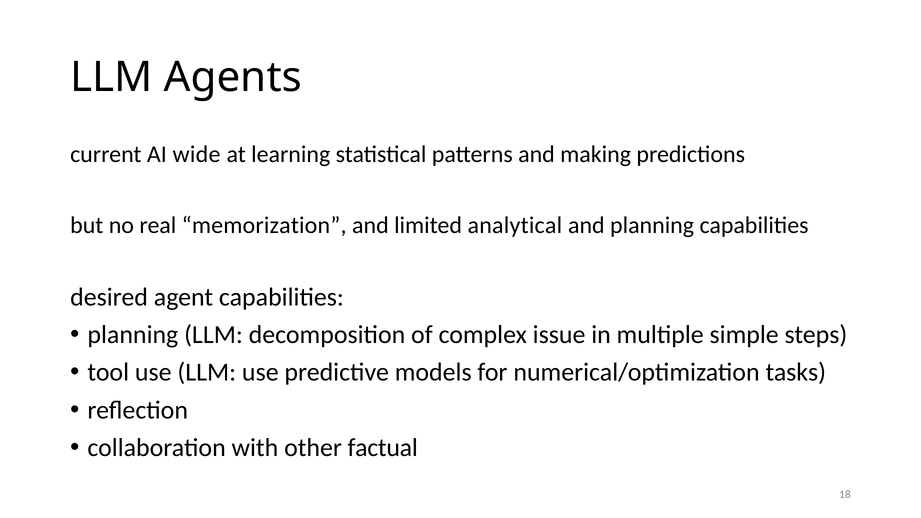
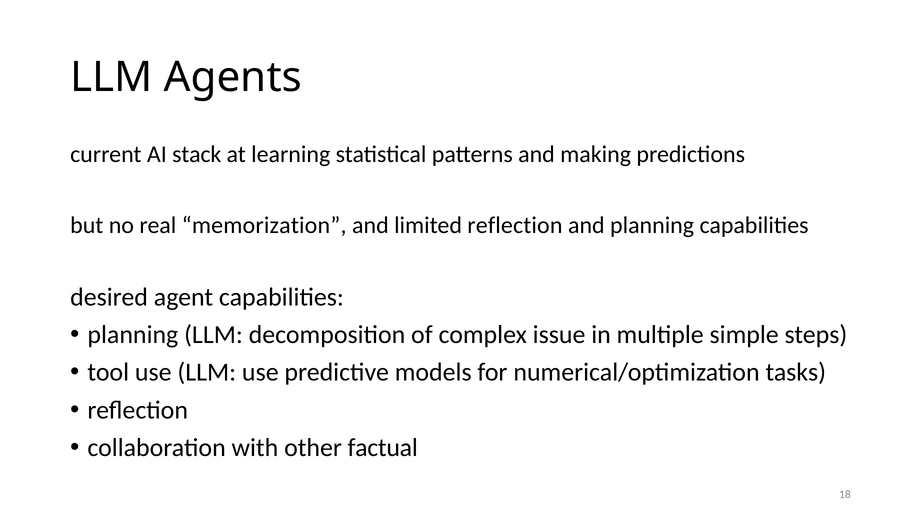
wide: wide -> stack (197, 154)
limited analytical: analytical -> reflection (515, 225)
